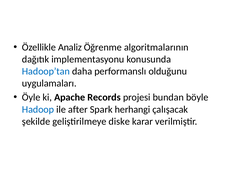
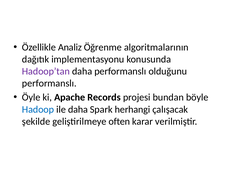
Hadoop’tan colour: blue -> purple (46, 71)
uygulamaları: uygulamaları -> performanslı (49, 83)
ile after: after -> daha (78, 109)
diske: diske -> often (119, 121)
